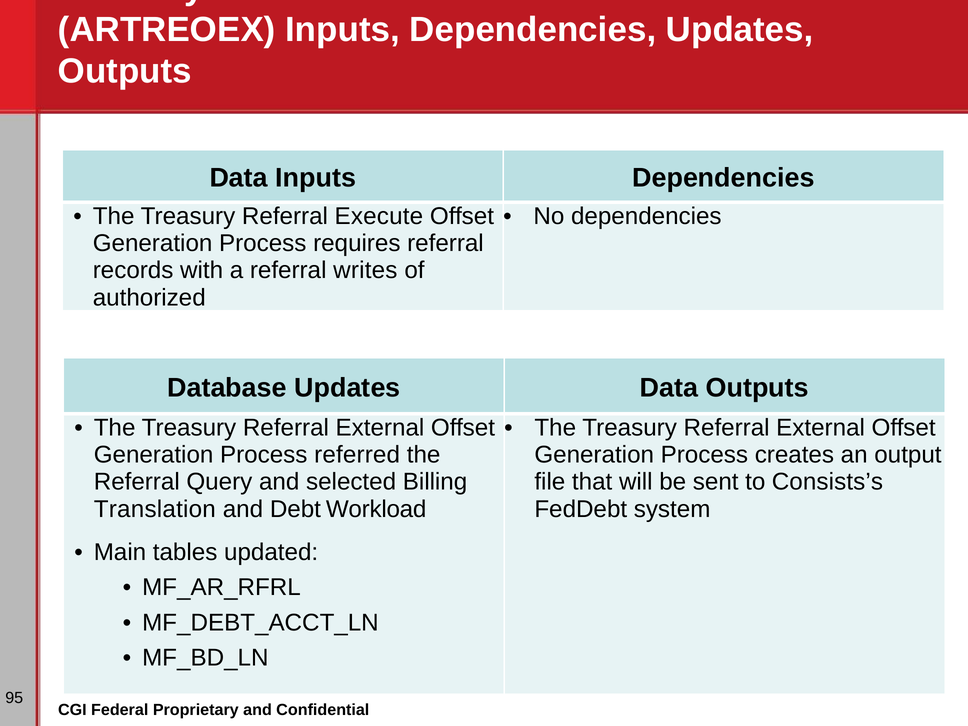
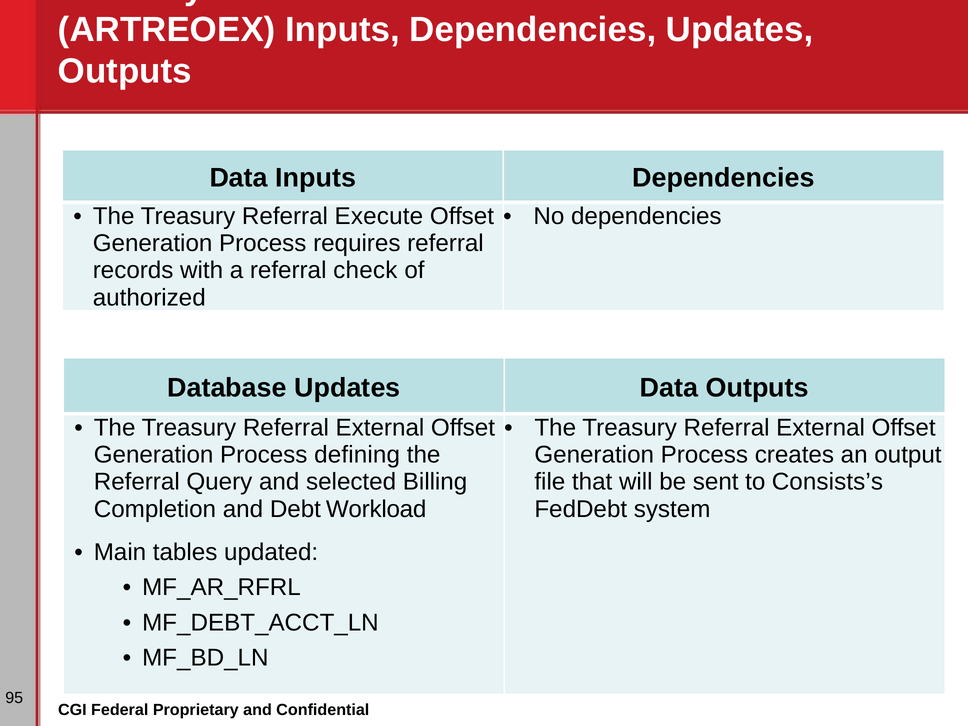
writes: writes -> check (365, 270)
referred: referred -> defining (357, 455)
Translation: Translation -> Completion (155, 509)
